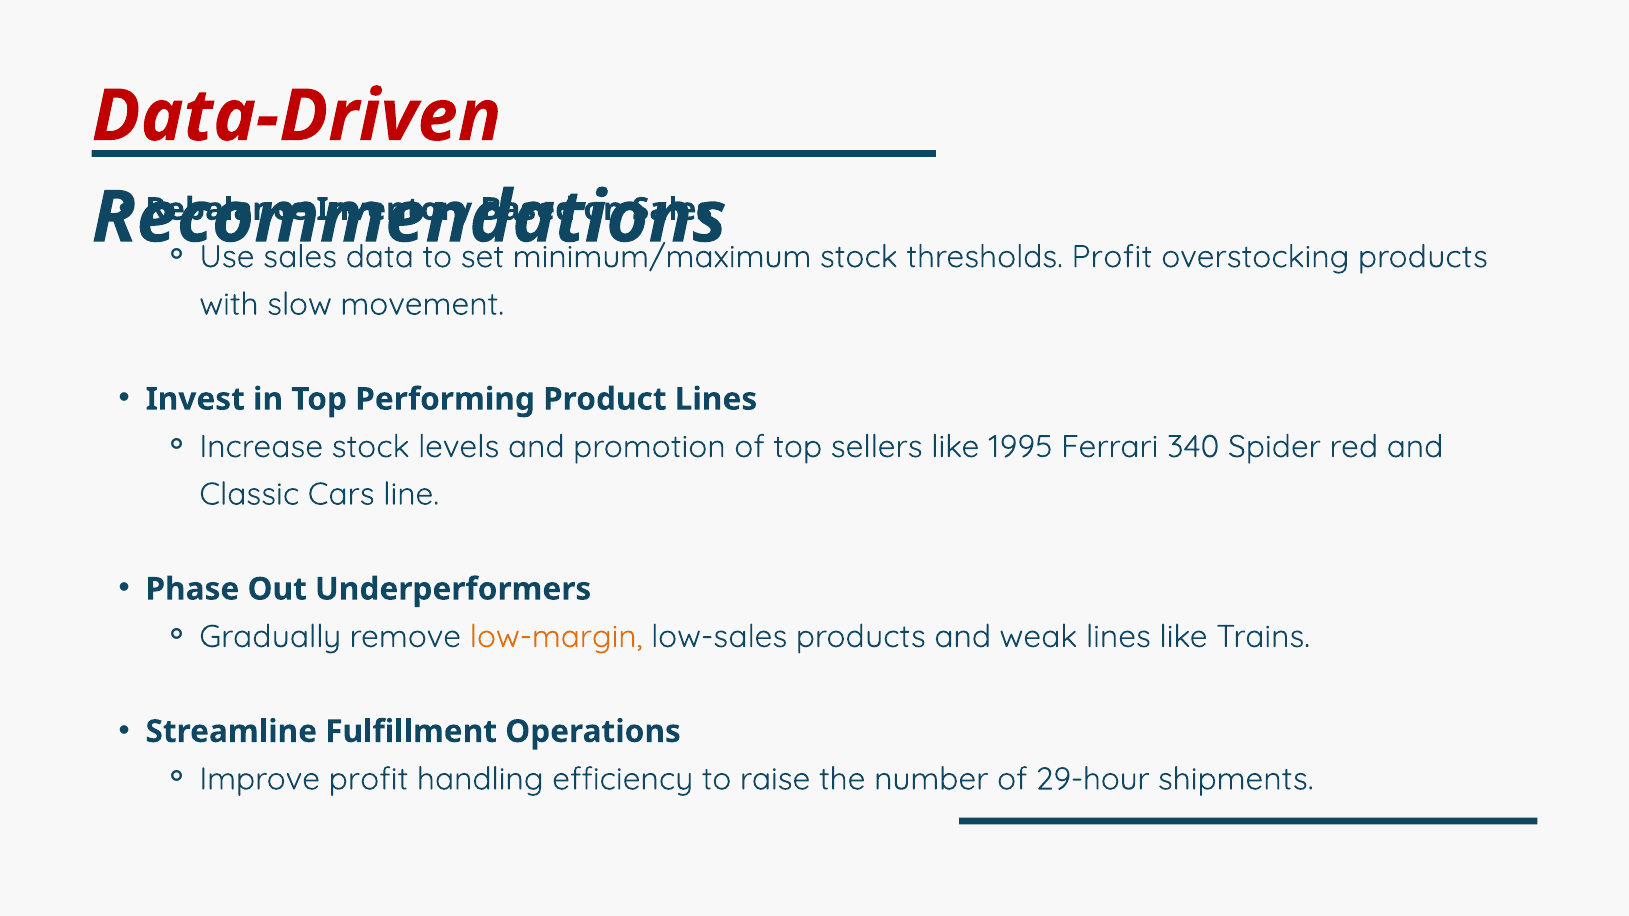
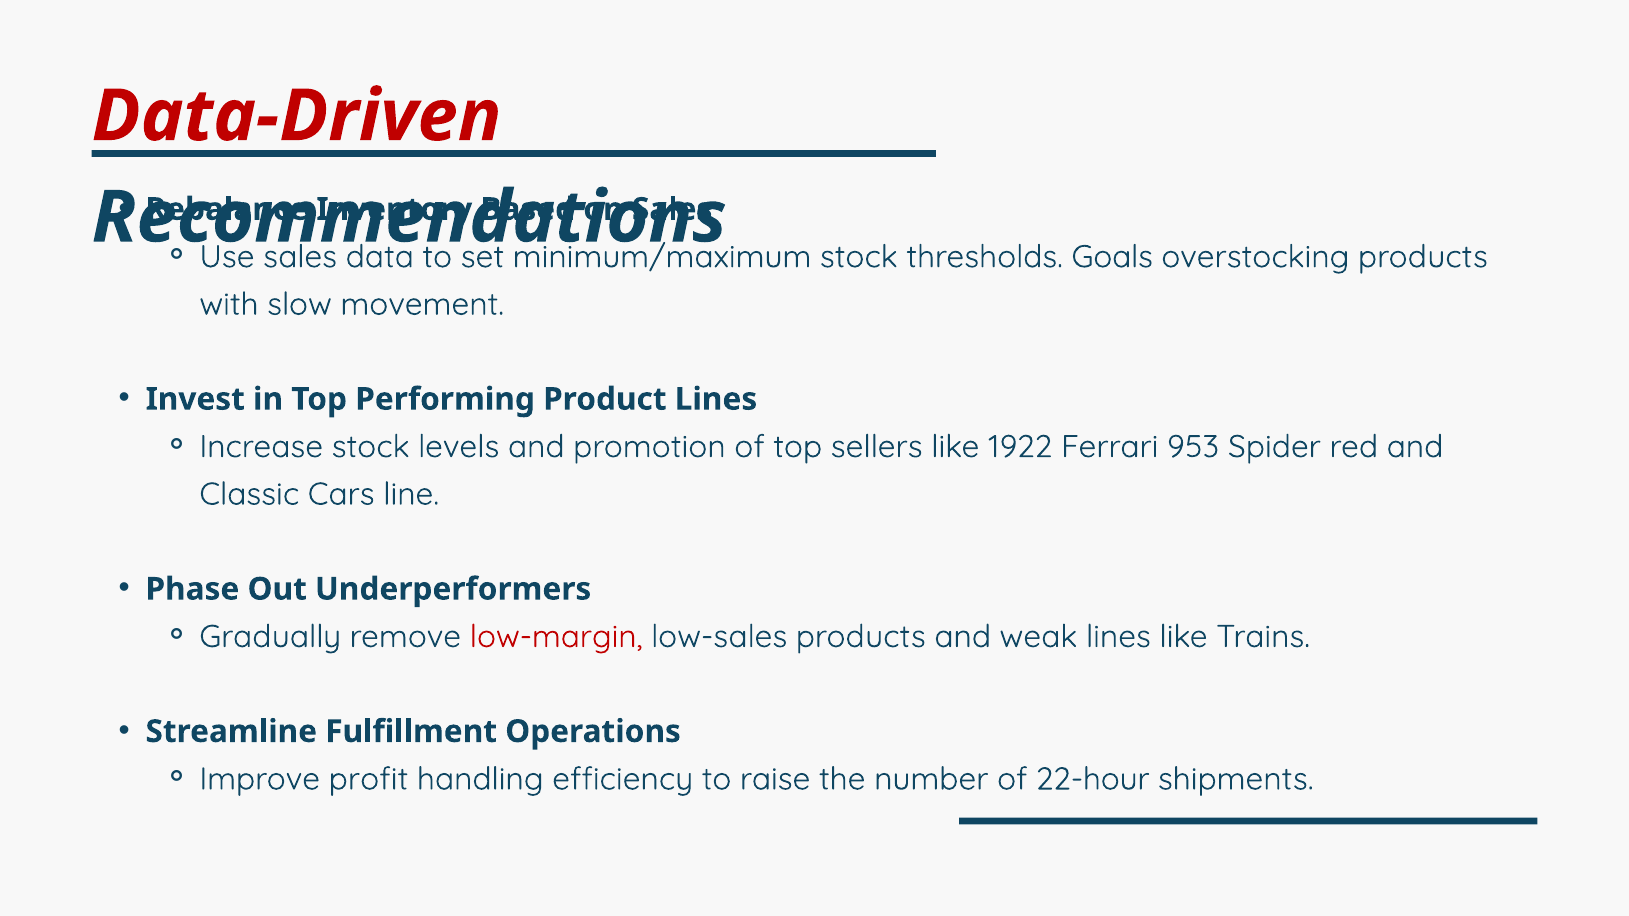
thresholds Profit: Profit -> Goals (1112, 257)
1995: 1995 -> 1922 (1020, 447)
340: 340 -> 953 (1193, 447)
low-margin colour: orange -> red (556, 637)
29-hour: 29-hour -> 22-hour (1093, 779)
